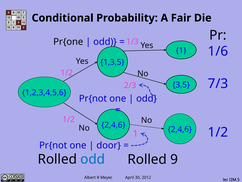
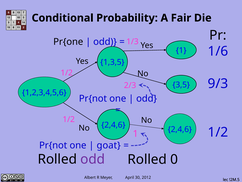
7/3: 7/3 -> 9/3 (218, 83)
door: door -> goat (109, 145)
odd colour: blue -> purple (93, 159)
9: 9 -> 0 (174, 159)
